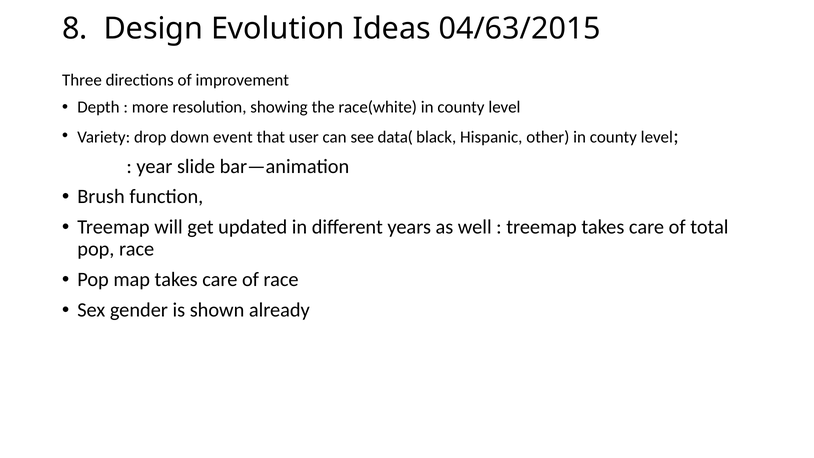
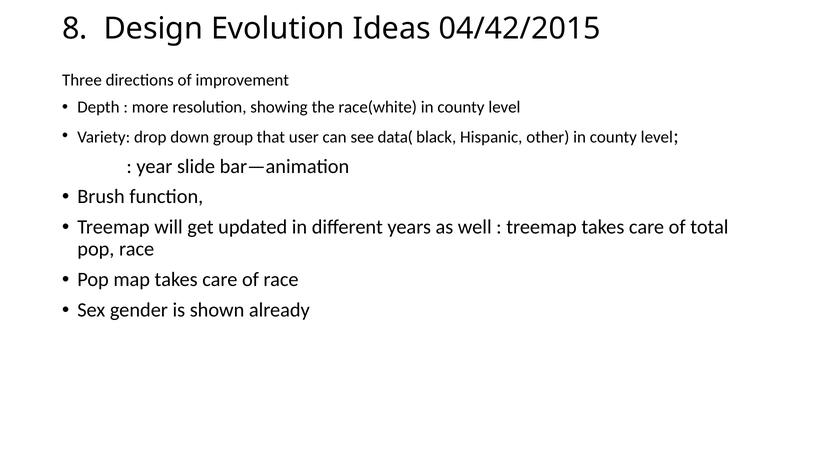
04/63/2015: 04/63/2015 -> 04/42/2015 (520, 29)
event: event -> group (233, 137)
